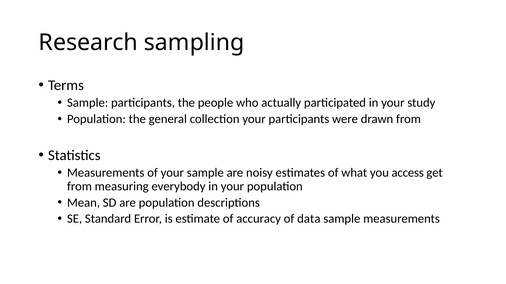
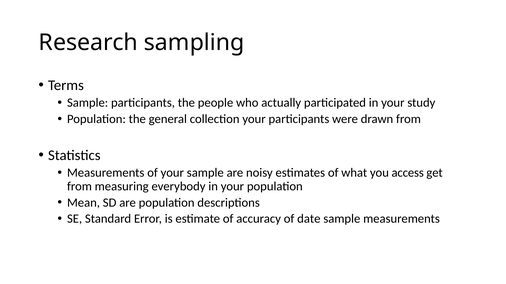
data: data -> date (309, 219)
